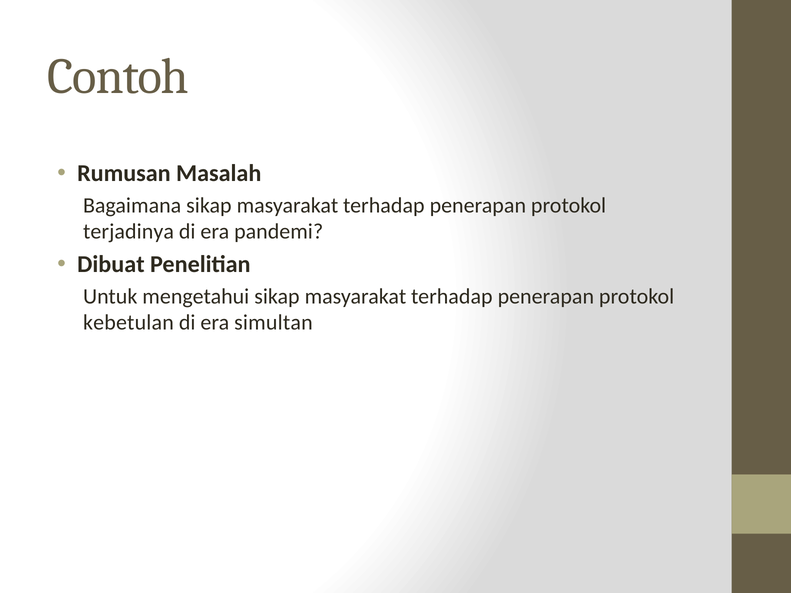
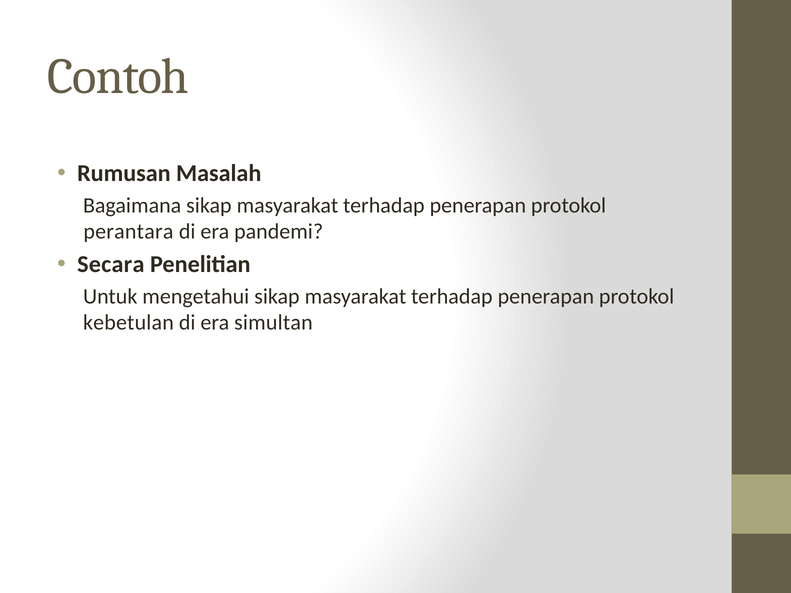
terjadinya: terjadinya -> perantara (128, 232)
Dibuat: Dibuat -> Secara (111, 264)
